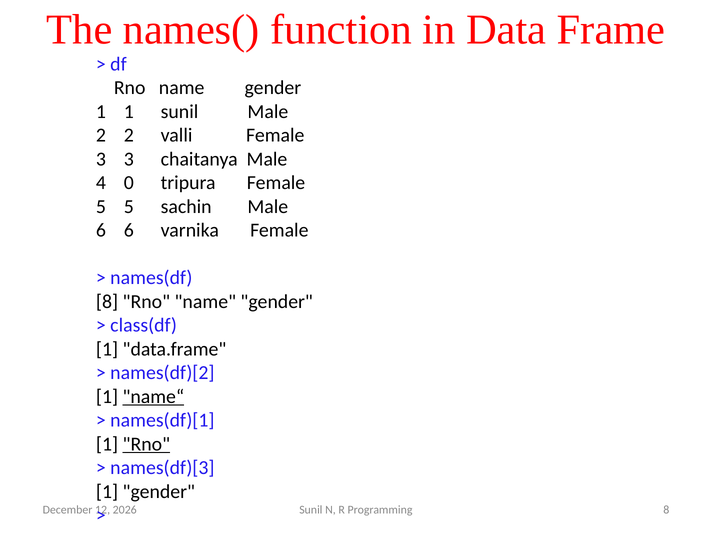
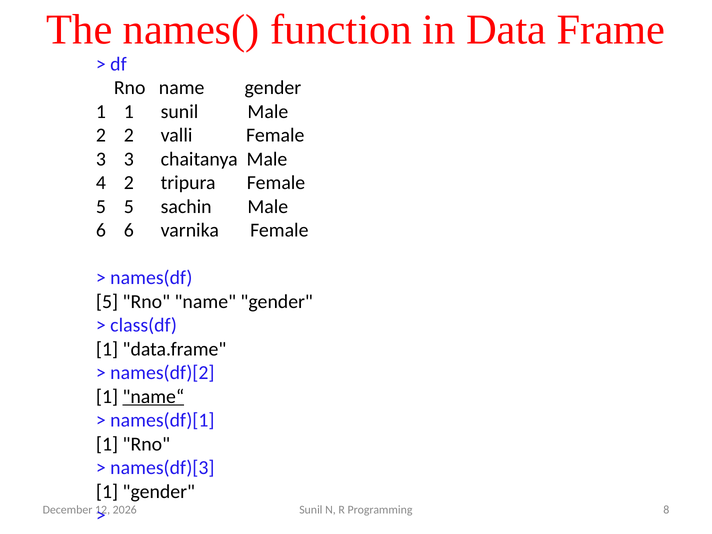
4 0: 0 -> 2 (129, 183)
8: 8 -> 5 (107, 302)
Rno underline: present -> none (146, 444)
